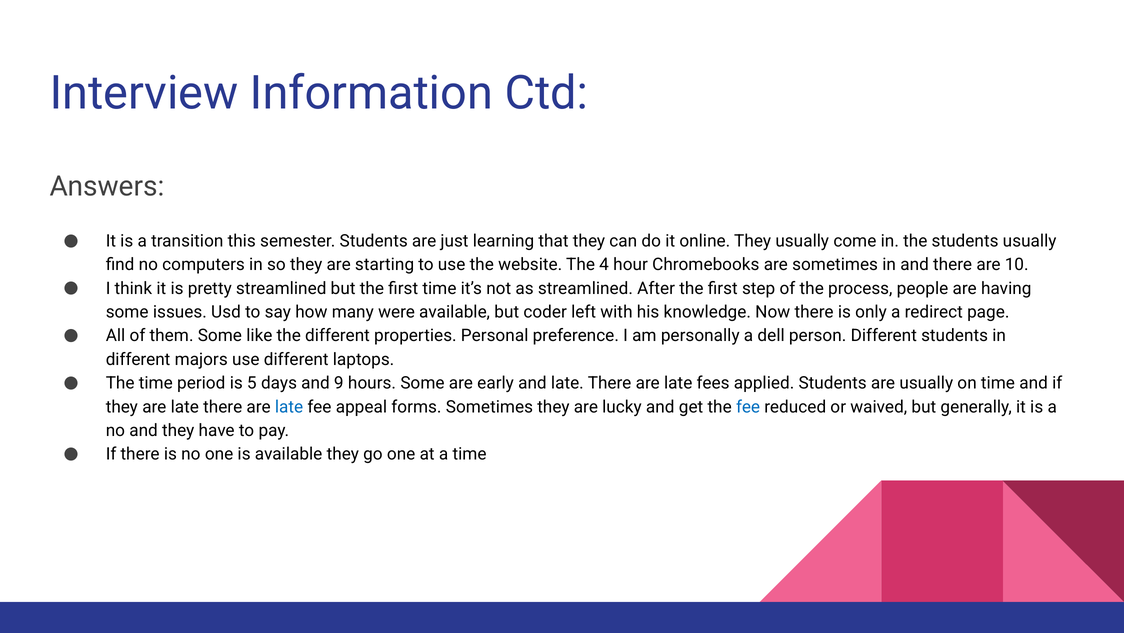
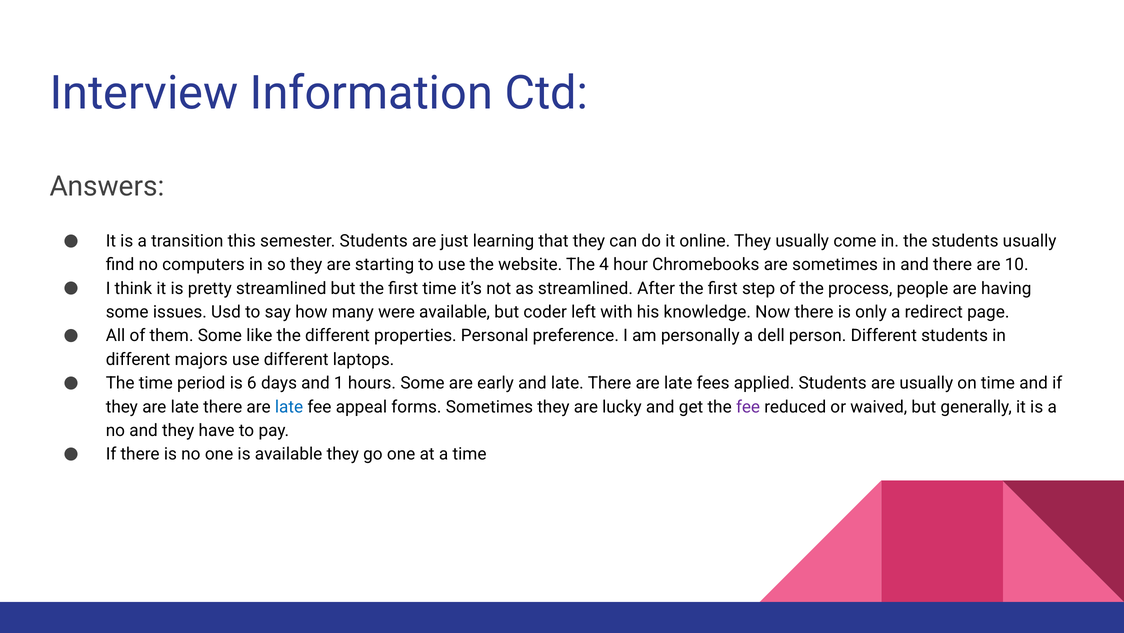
5: 5 -> 6 (252, 383)
9: 9 -> 1 (339, 383)
fee colour: blue -> purple (748, 406)
